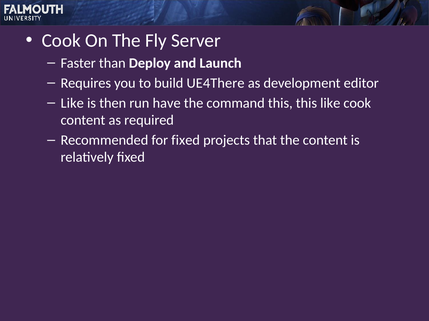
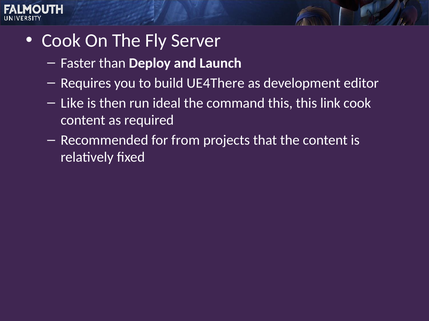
have: have -> ideal (167, 103)
this like: like -> link (330, 103)
for fixed: fixed -> from (186, 140)
